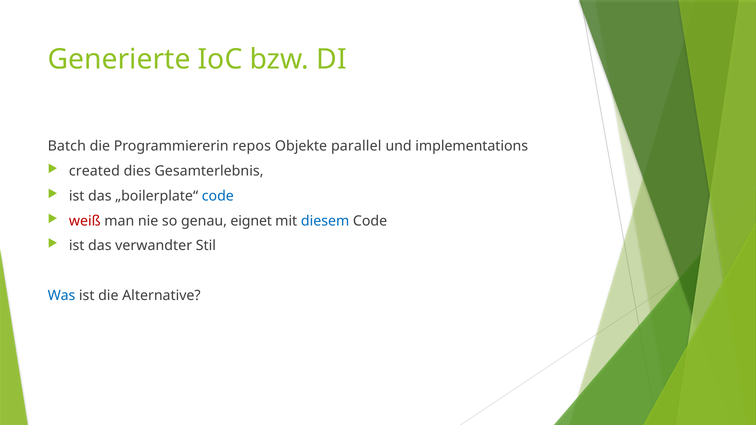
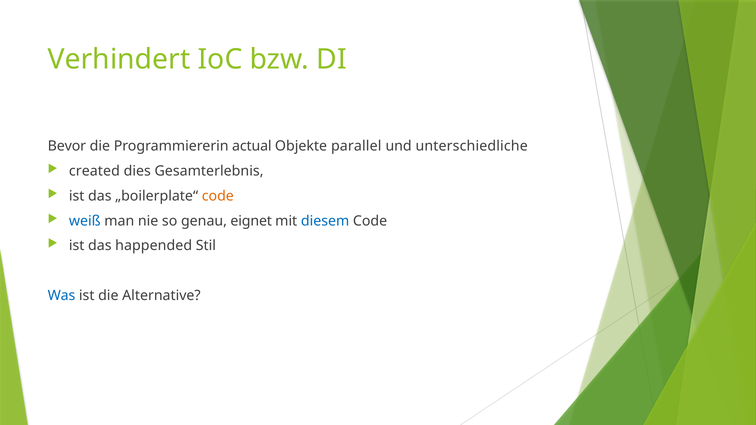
Generierte: Generierte -> Verhindert (119, 60)
Batch: Batch -> Bevor (67, 146)
repos: repos -> actual (252, 146)
implementations: implementations -> unterschiedliche (472, 146)
code colour: blue -> orange (218, 196)
weiß colour: red -> blue (85, 221)
verwandter: verwandter -> happended (154, 246)
